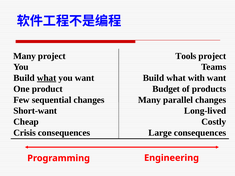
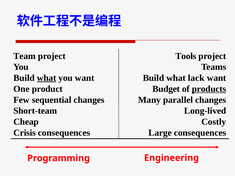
Many: Many -> Team (25, 56)
with: with -> lack (196, 78)
products underline: none -> present (209, 89)
Short-want: Short-want -> Short-team (35, 111)
